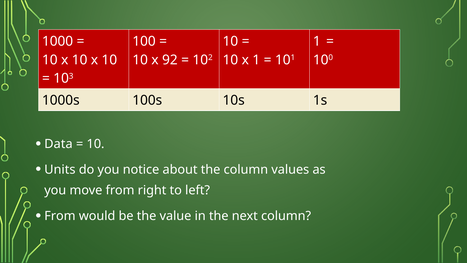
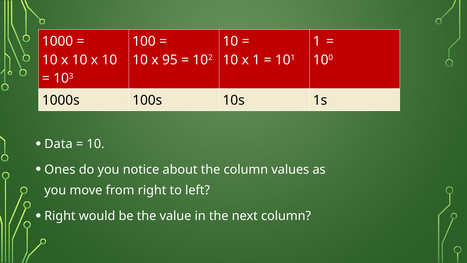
92: 92 -> 95 (170, 60)
Units: Units -> Ones (60, 169)
From: From -> Right (60, 216)
